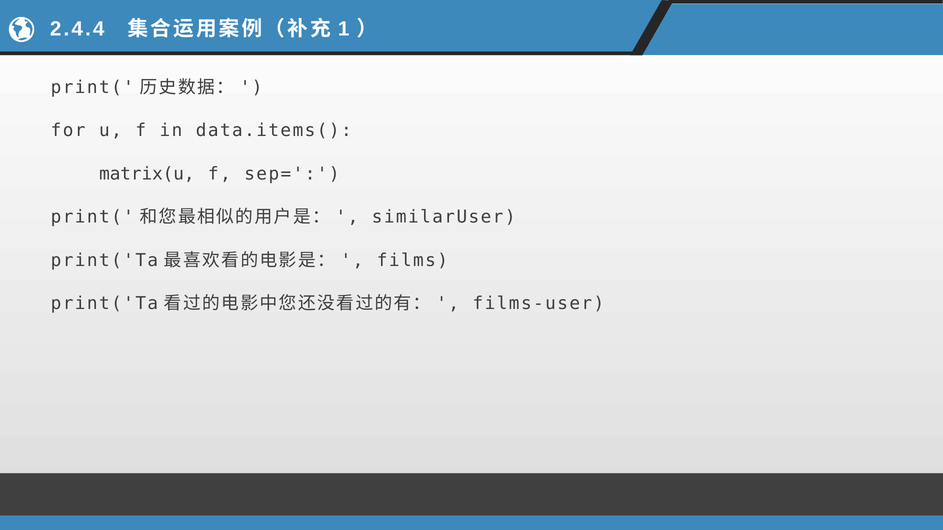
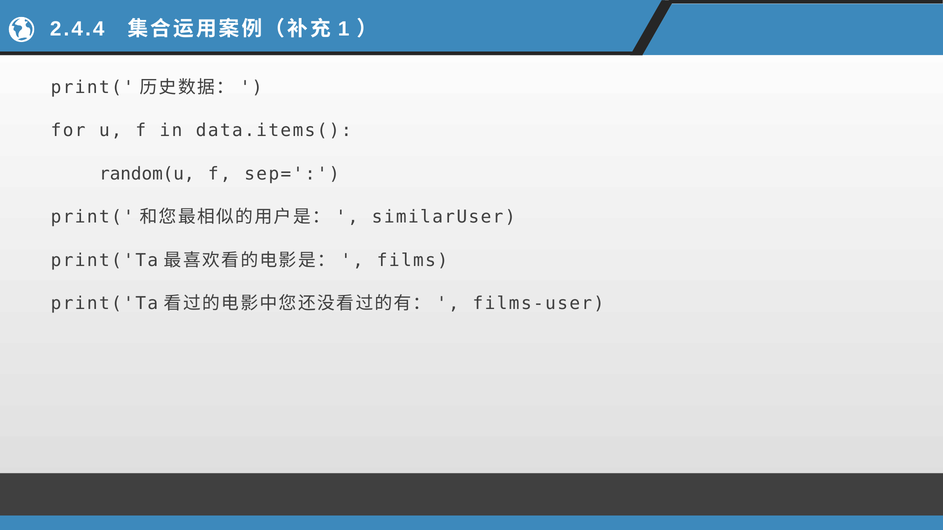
matrix(u: matrix(u -> random(u (147, 174)
